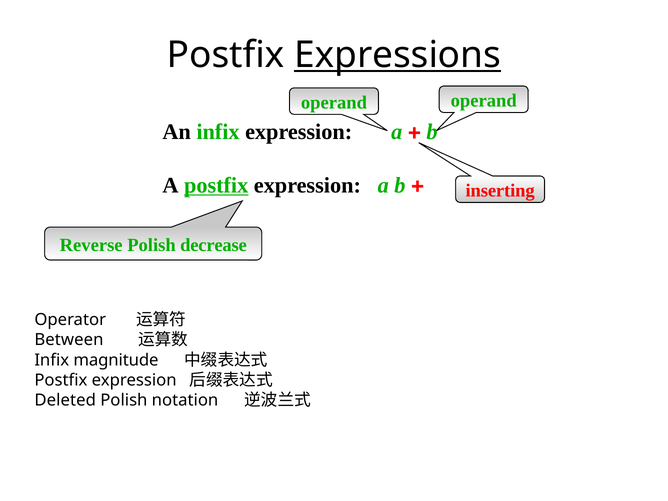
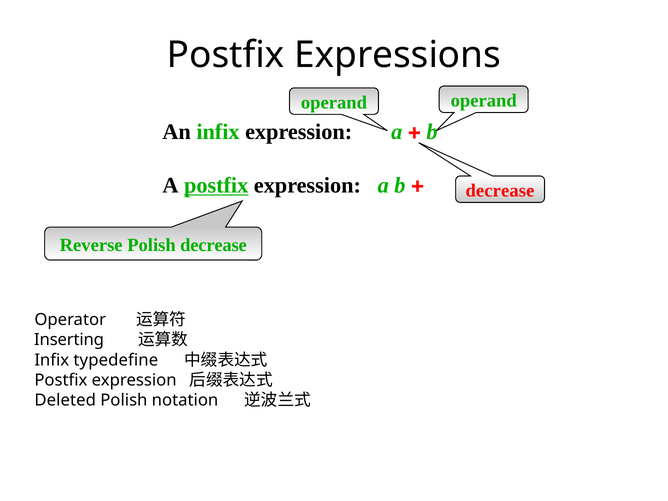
Expressions underline: present -> none (398, 55)
inserting: inserting -> decrease (500, 190)
Between: Between -> Inserting (69, 340)
magnitude: magnitude -> typedefine (116, 360)
